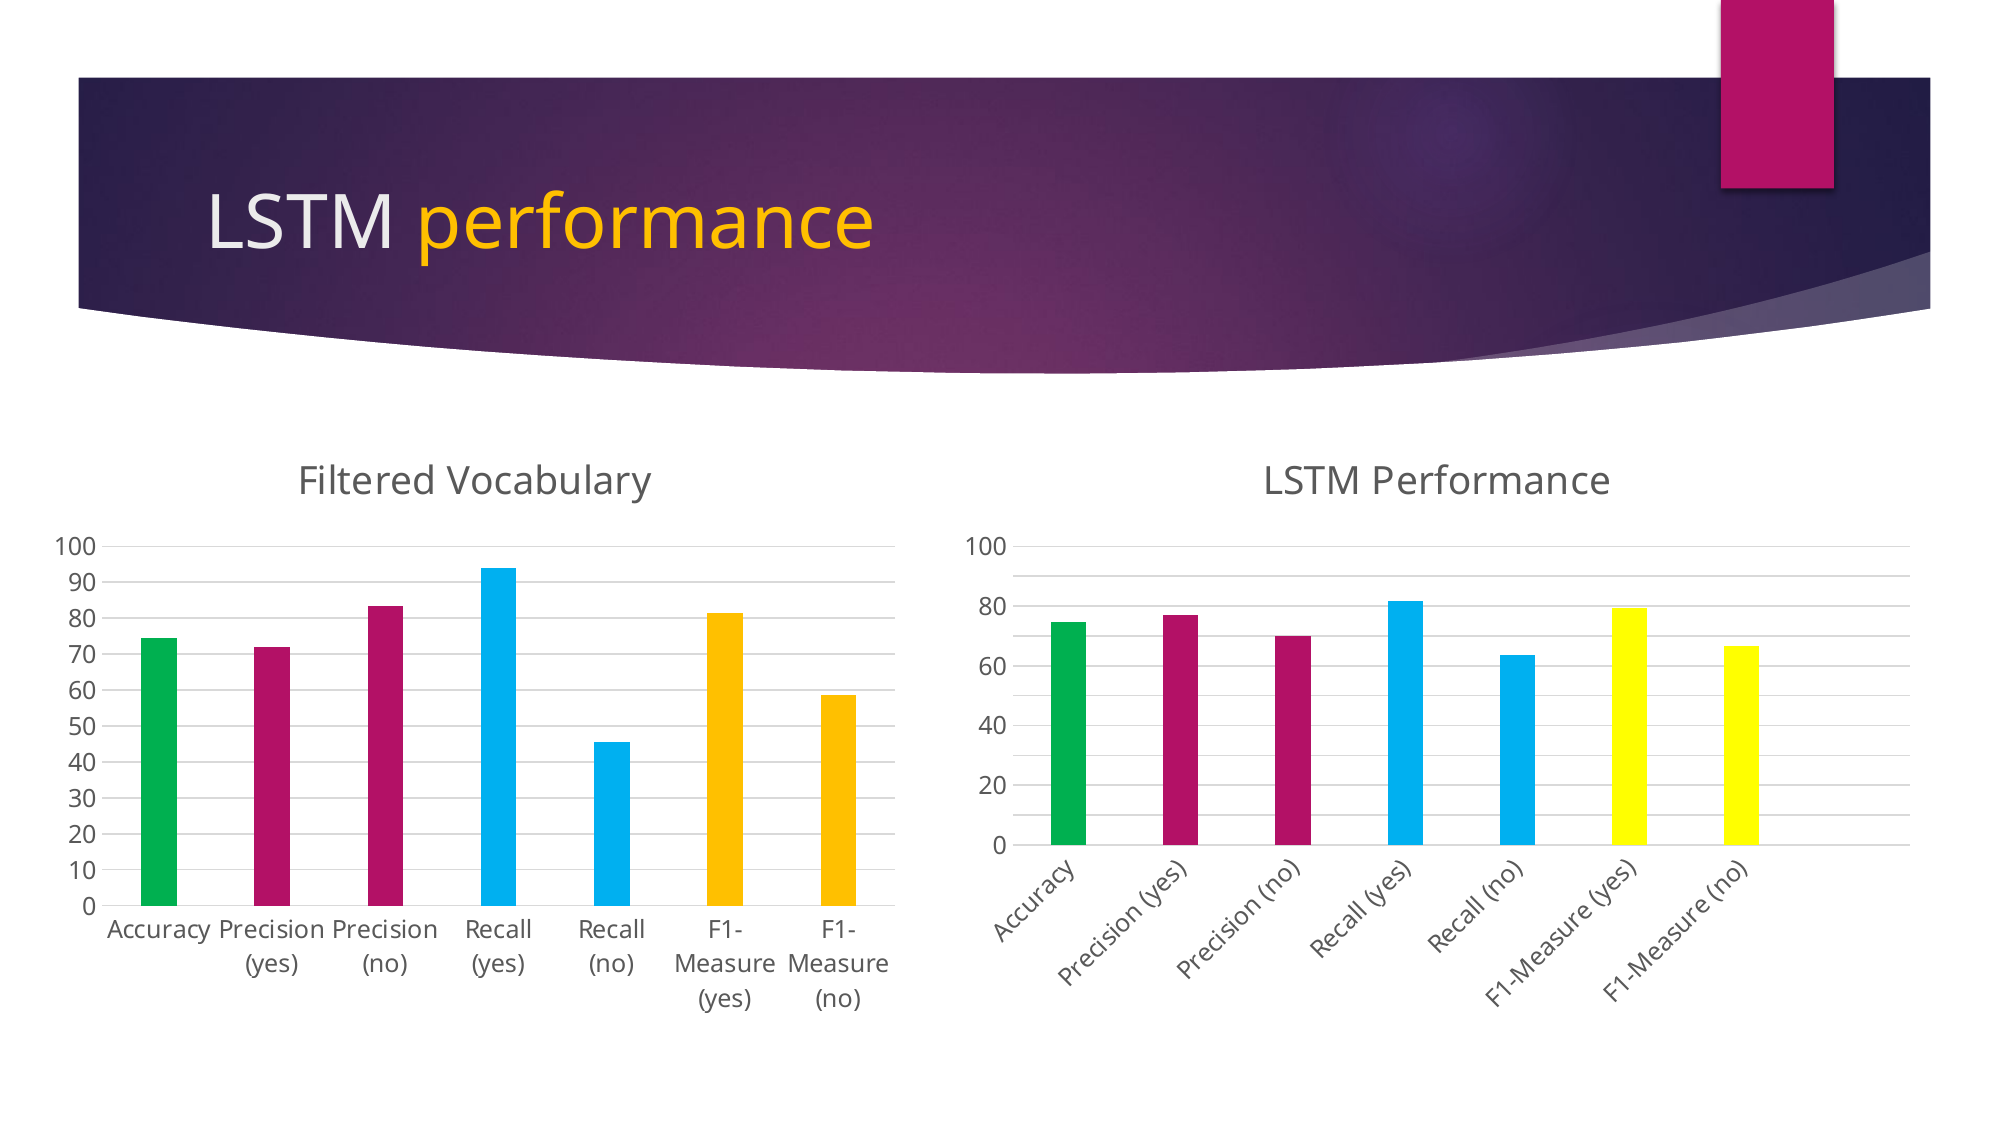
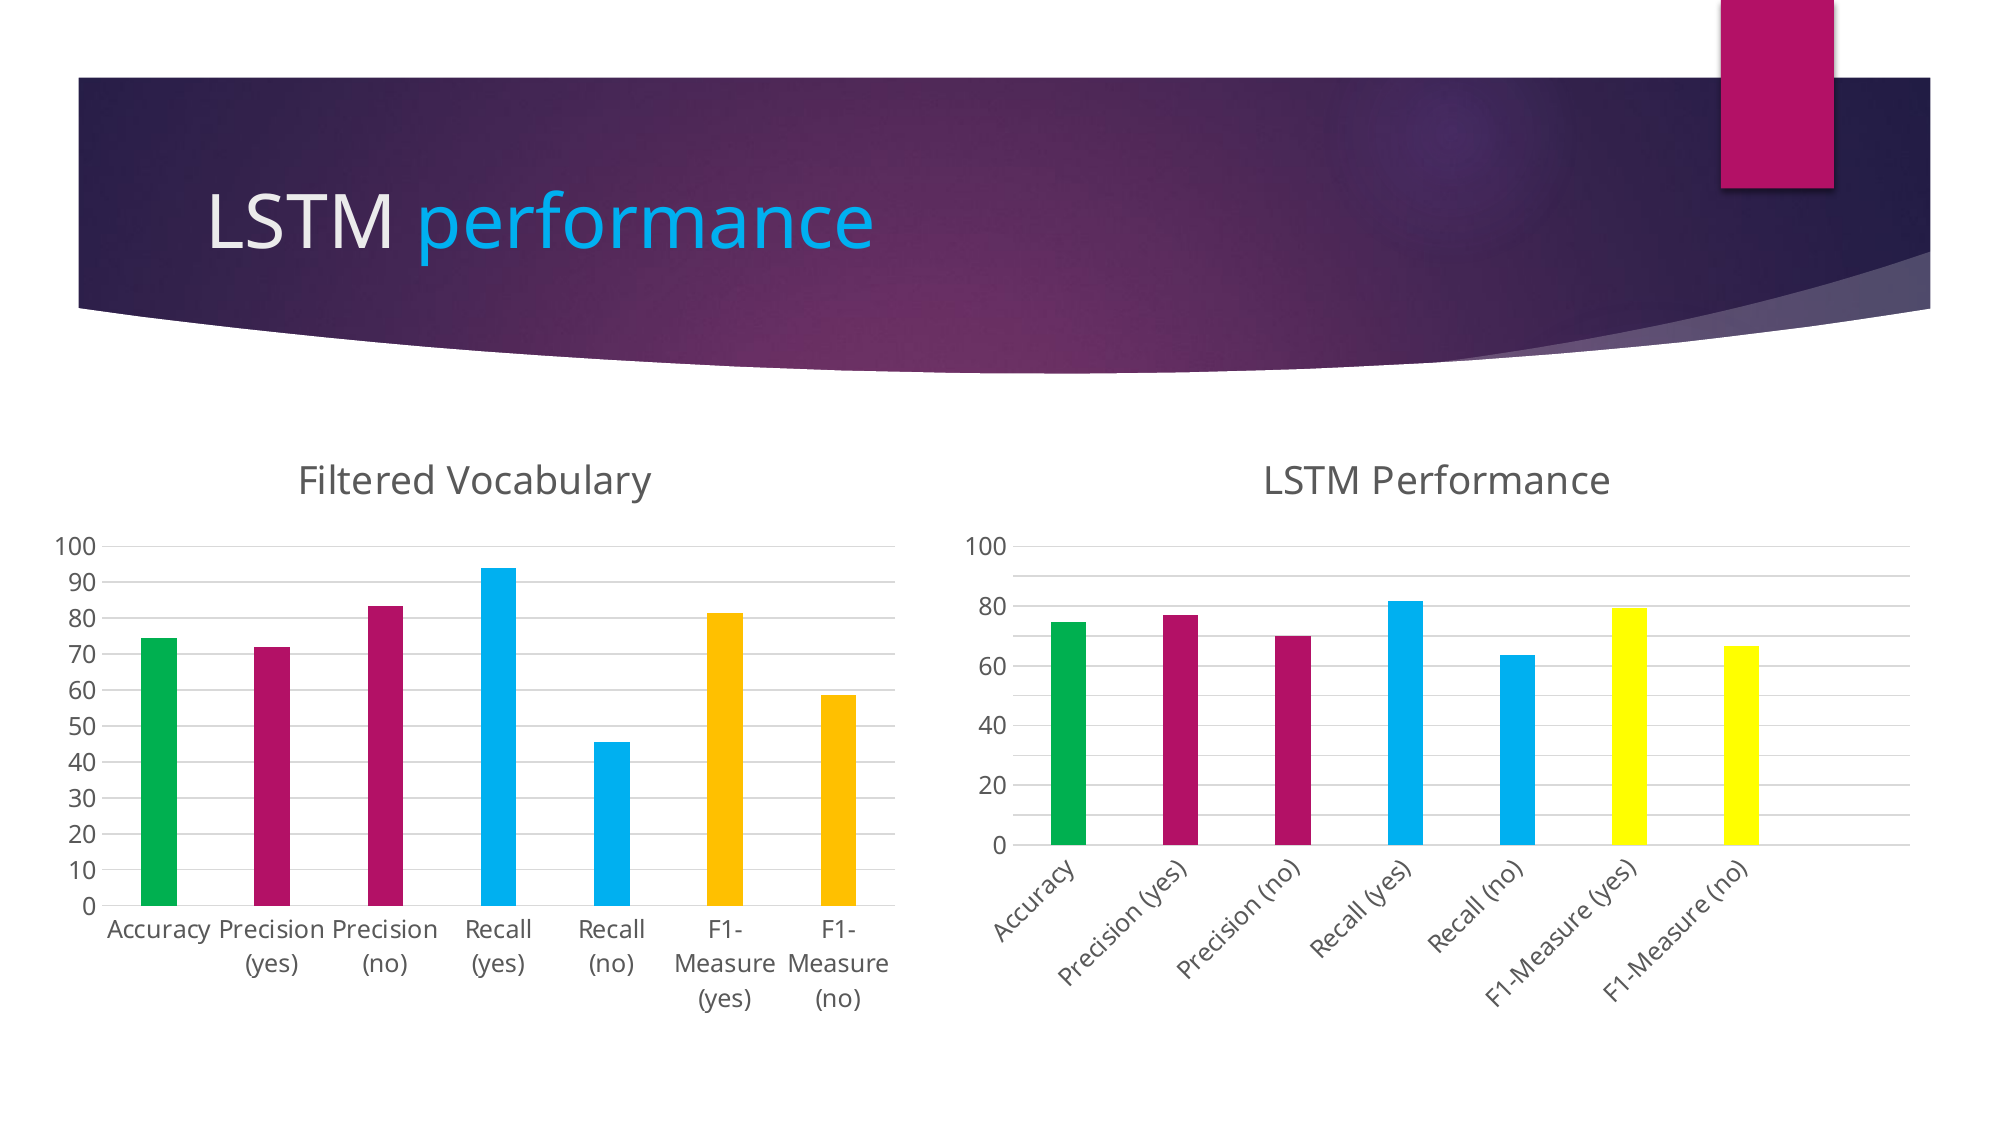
performance colour: yellow -> light blue (646, 224)
